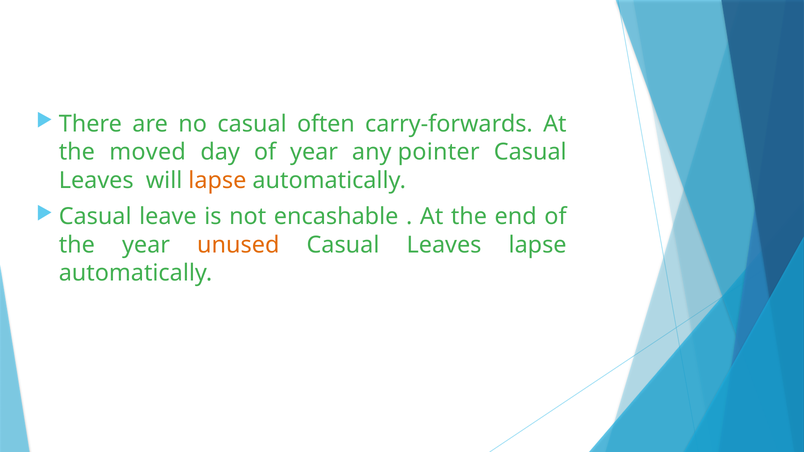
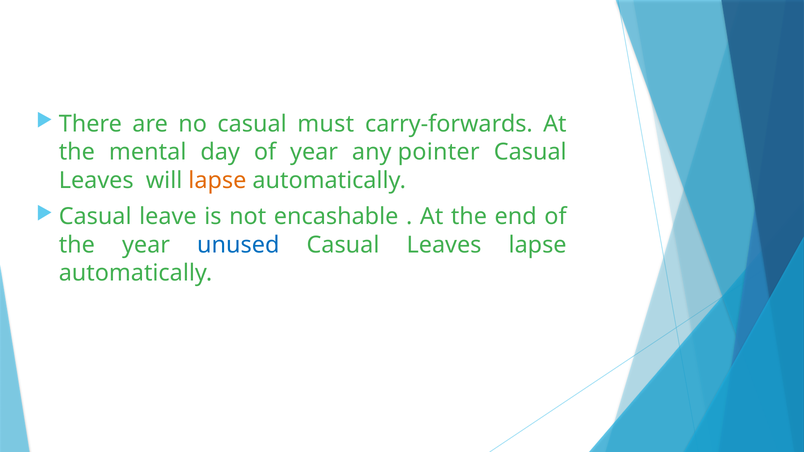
often: often -> must (326, 124)
moved: moved -> mental (148, 152)
unused colour: orange -> blue (238, 245)
